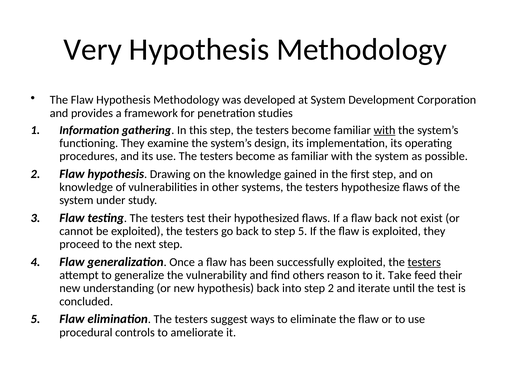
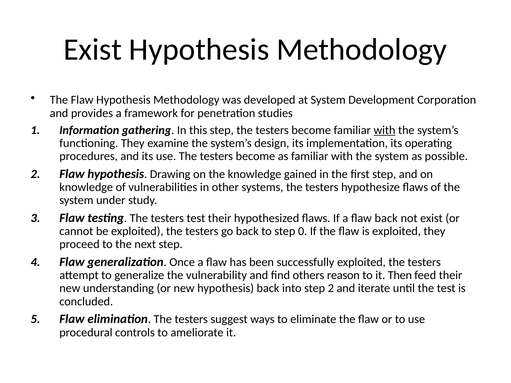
Very: Very -> Exist (93, 49)
step 5: 5 -> 0 (303, 231)
testers underline: present -> none (424, 262)
Take: Take -> Then (400, 275)
